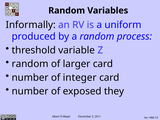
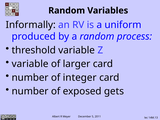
random: random -> variable (30, 64)
they: they -> gets (114, 91)
